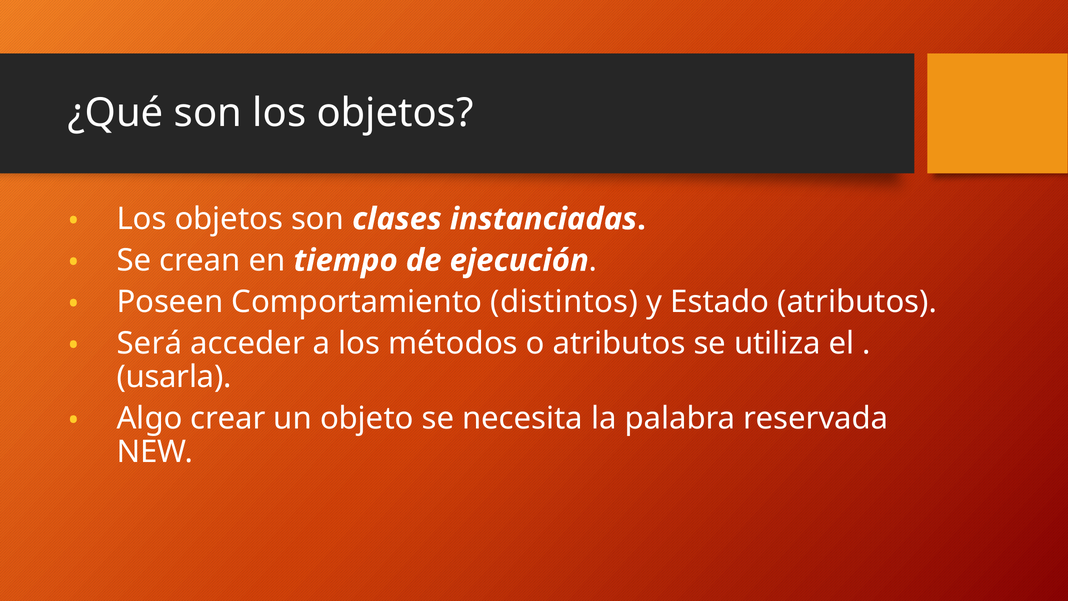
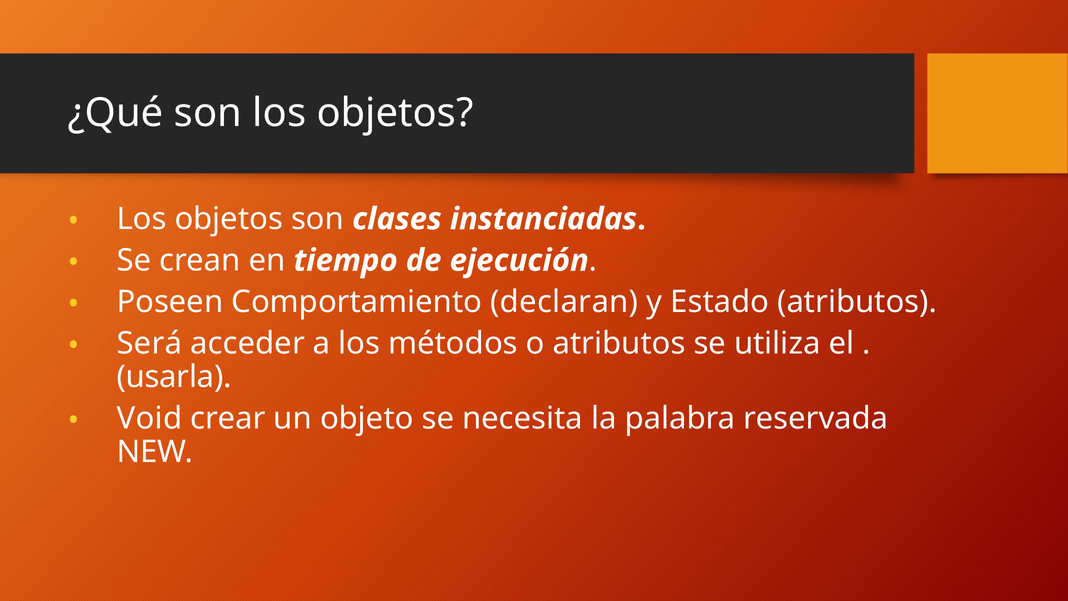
distintos: distintos -> declaran (564, 302)
Algo: Algo -> Void (149, 418)
